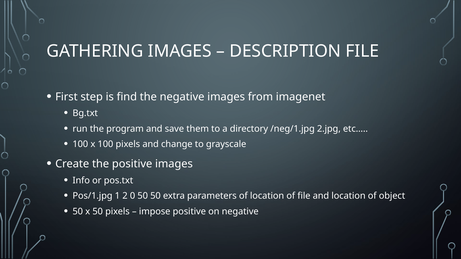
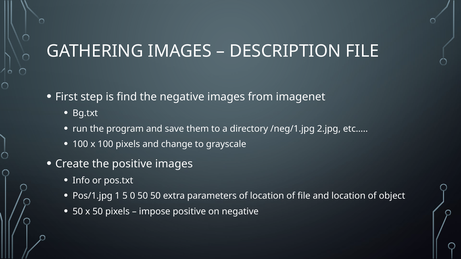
2: 2 -> 5 (125, 196)
